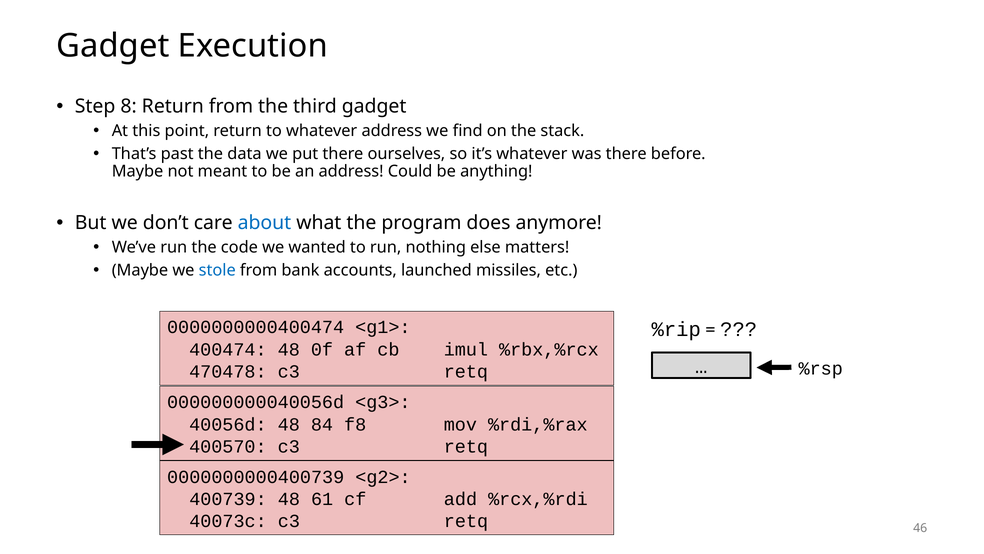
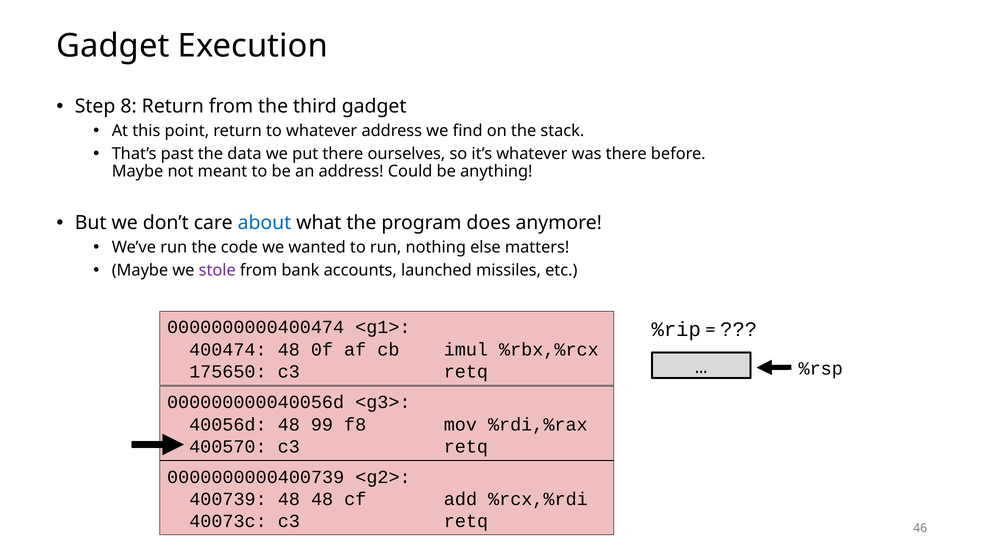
stole colour: blue -> purple (217, 270)
470478: 470478 -> 175650 (228, 371)
84: 84 -> 99 (322, 424)
48 61: 61 -> 48 (322, 499)
